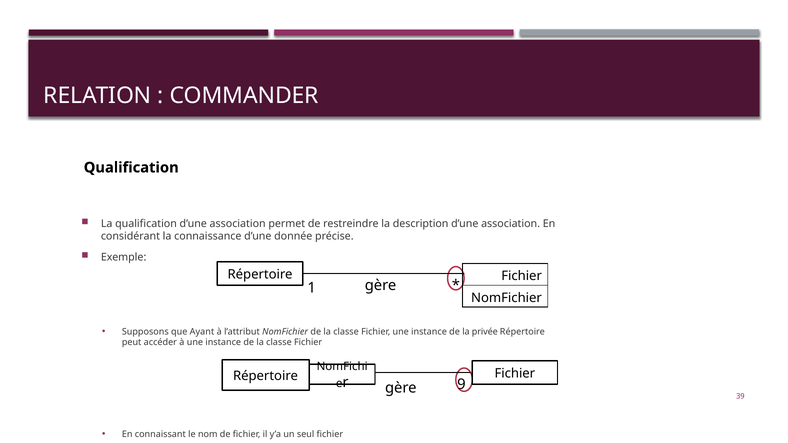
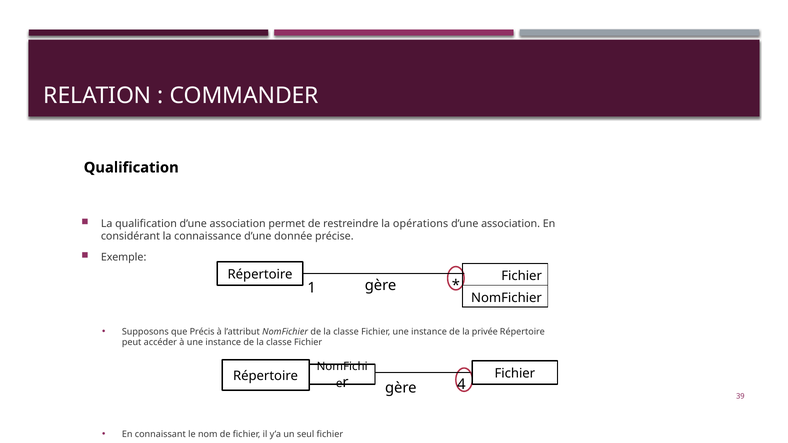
description: description -> opérations (421, 224)
Ayant: Ayant -> Précis (202, 332)
9: 9 -> 4 (461, 385)
